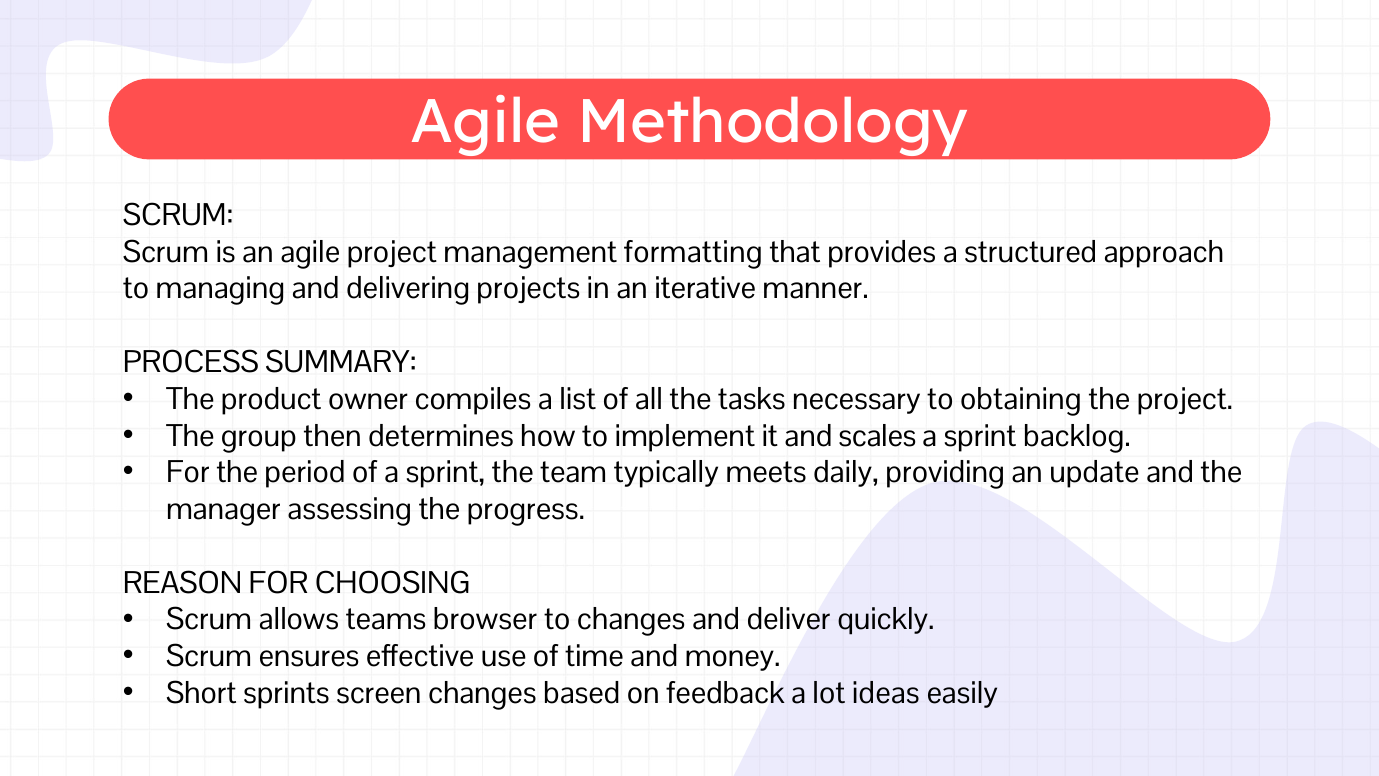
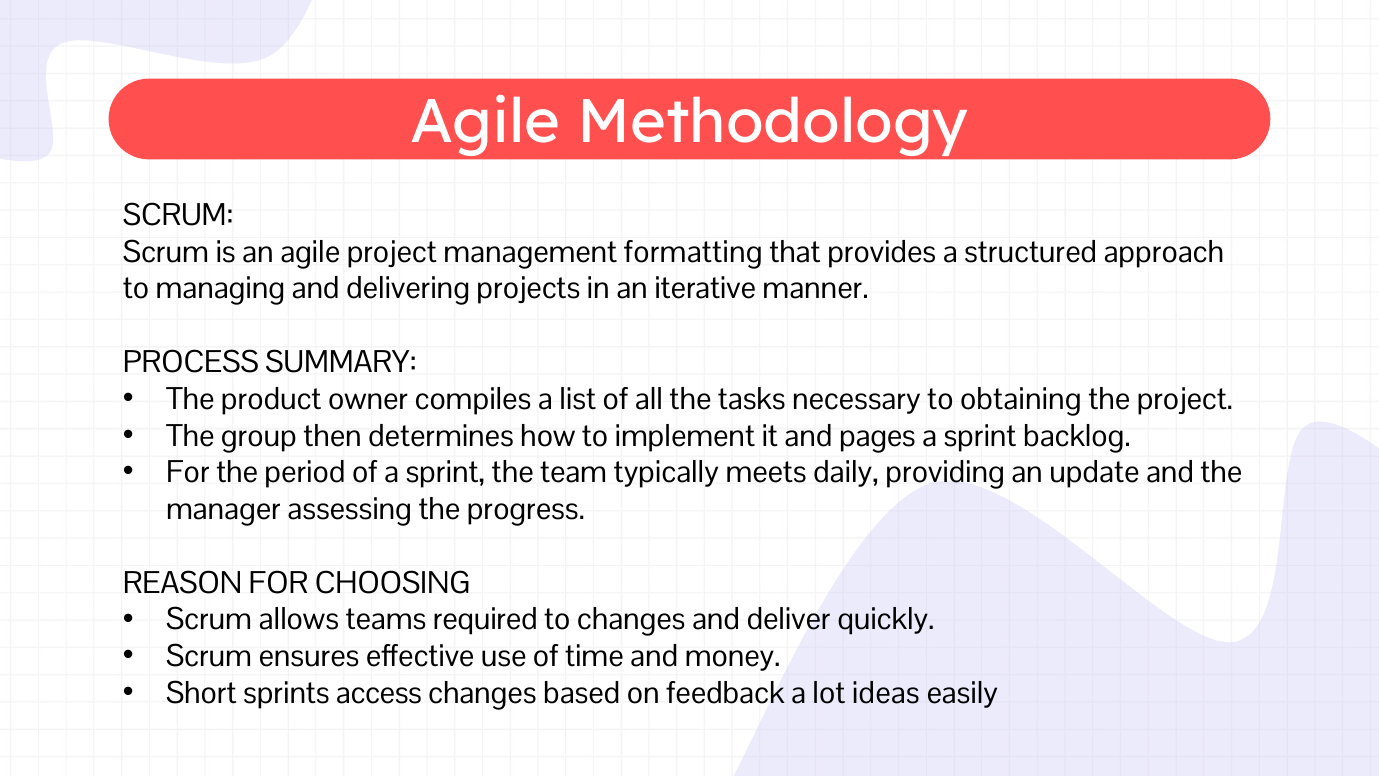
scales: scales -> pages (877, 436)
browser: browser -> required (485, 620)
screen: screen -> access (379, 693)
